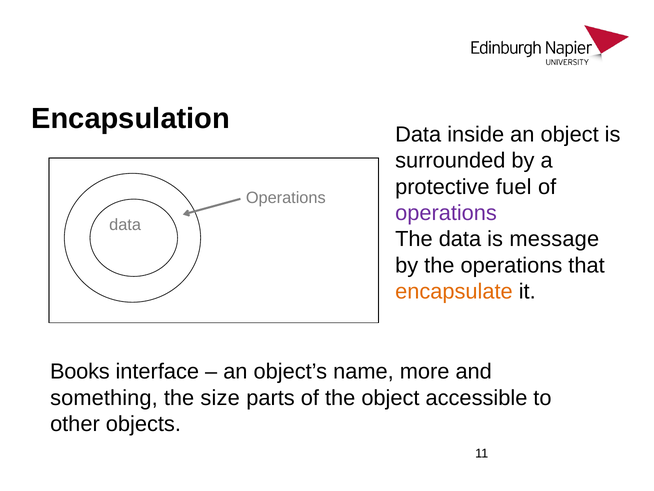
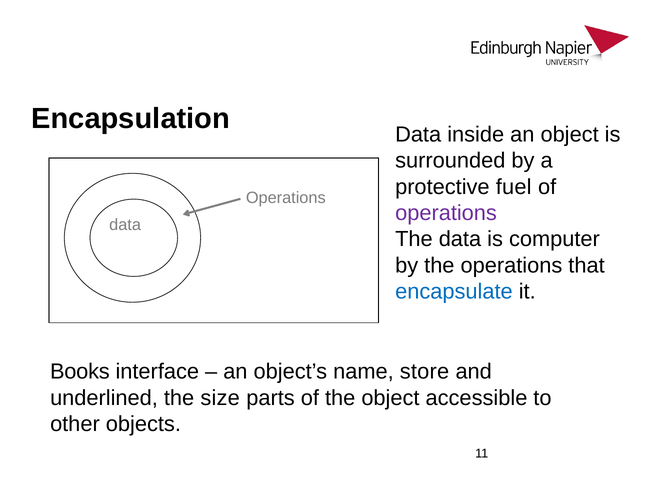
message: message -> computer (554, 239)
encapsulate colour: orange -> blue (454, 291)
more: more -> store (425, 371)
something: something -> underlined (104, 397)
